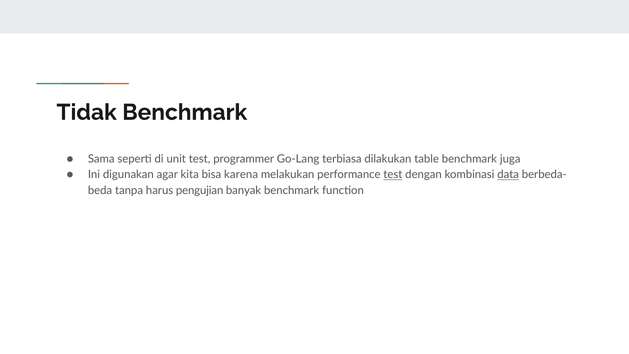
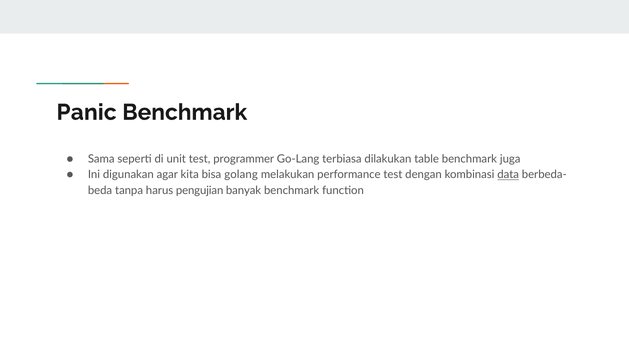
Tidak: Tidak -> Panic (87, 112)
karena: karena -> golang (241, 175)
test underline: present -> none (393, 175)
